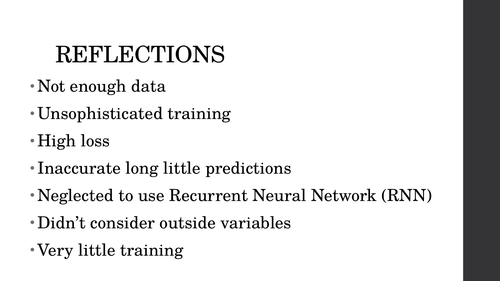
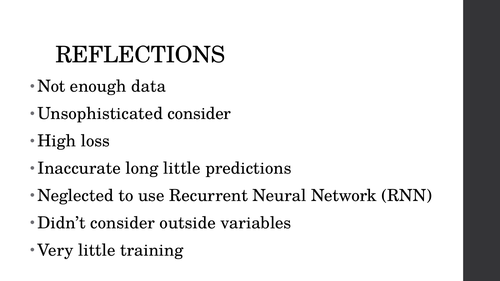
Unsophisticated training: training -> consider (199, 114)
